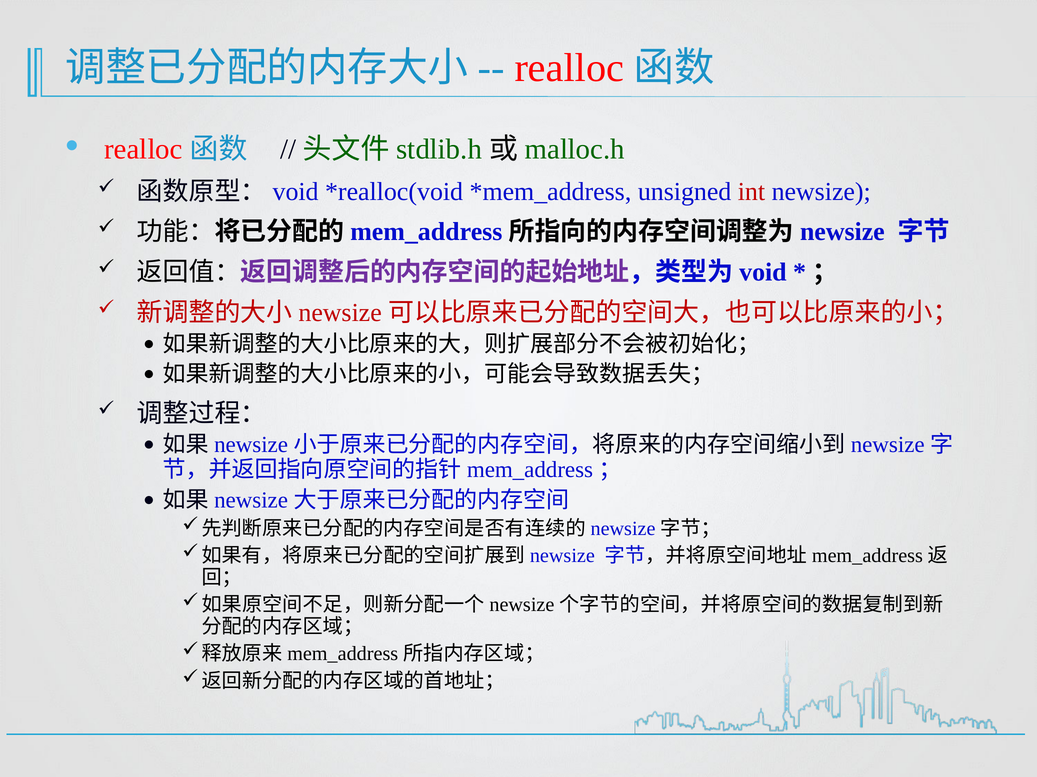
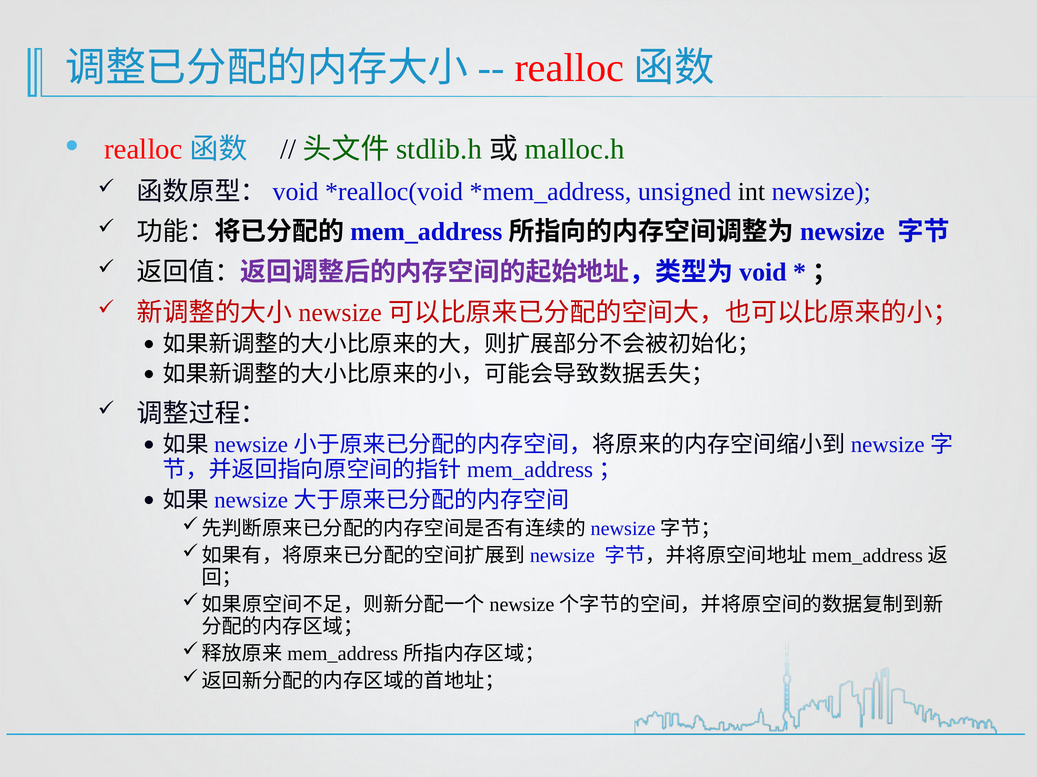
int colour: red -> black (751, 192)
